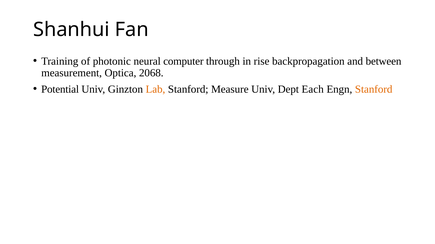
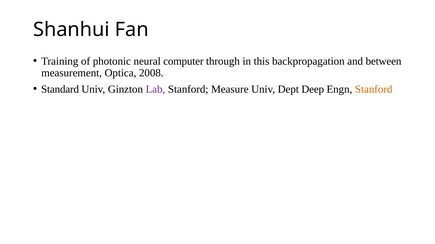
rise: rise -> this (262, 61)
2068: 2068 -> 2008 (151, 73)
Potential: Potential -> Standard (60, 89)
Lab colour: orange -> purple (155, 89)
Each: Each -> Deep (313, 89)
